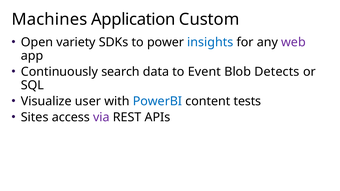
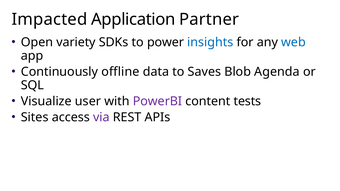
Machines: Machines -> Impacted (49, 19)
Custom: Custom -> Partner (209, 19)
web colour: purple -> blue (293, 42)
search: search -> offline (120, 72)
Event: Event -> Saves (204, 72)
Detects: Detects -> Agenda (277, 72)
PowerBI colour: blue -> purple (158, 101)
